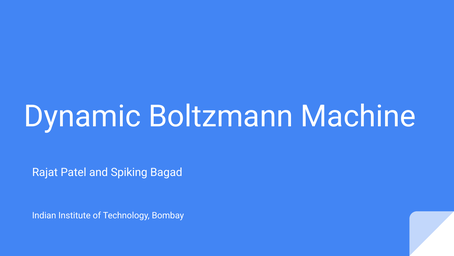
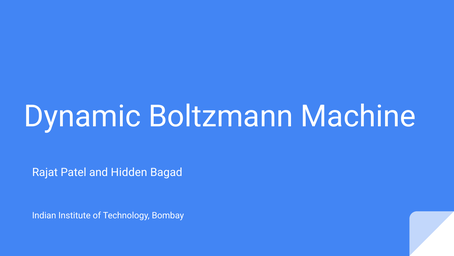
Spiking: Spiking -> Hidden (129, 172)
